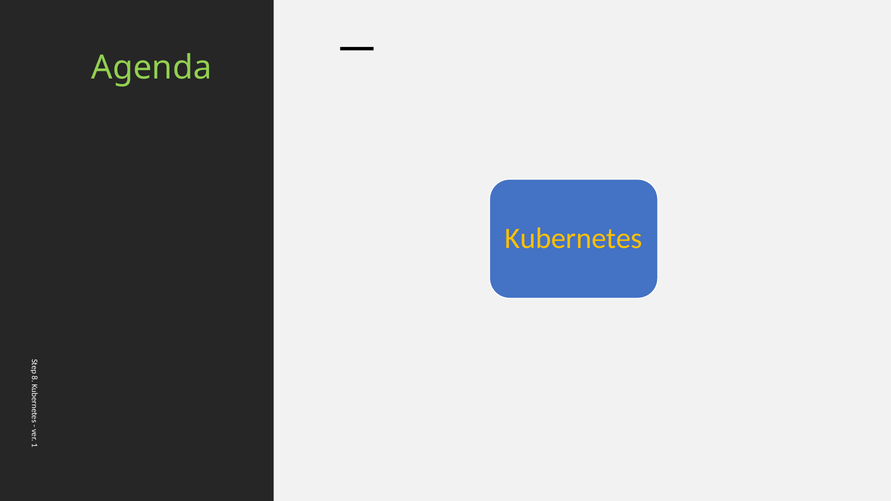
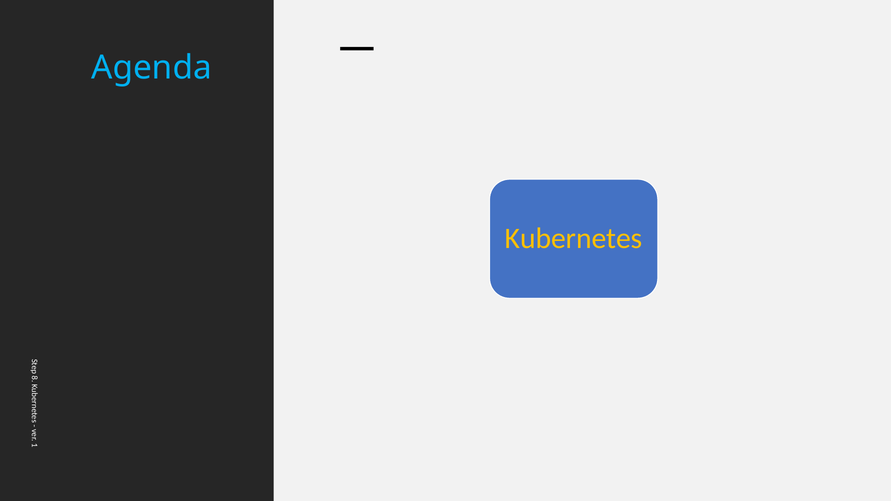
Agenda colour: light green -> light blue (152, 68)
